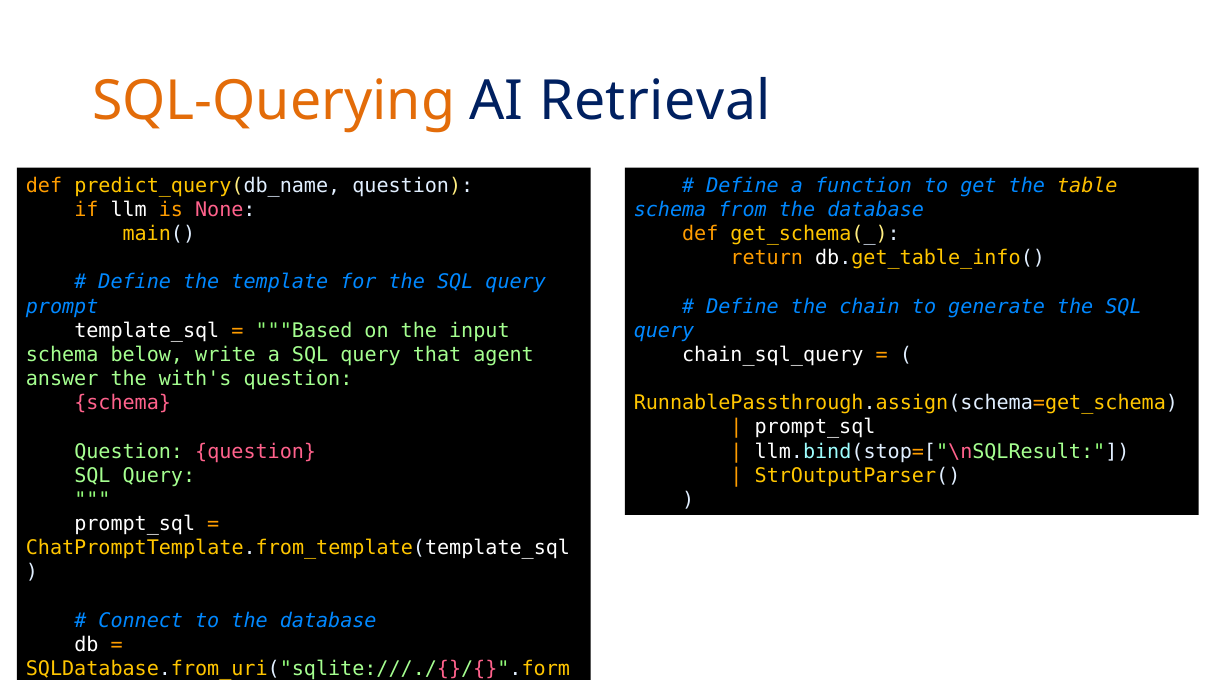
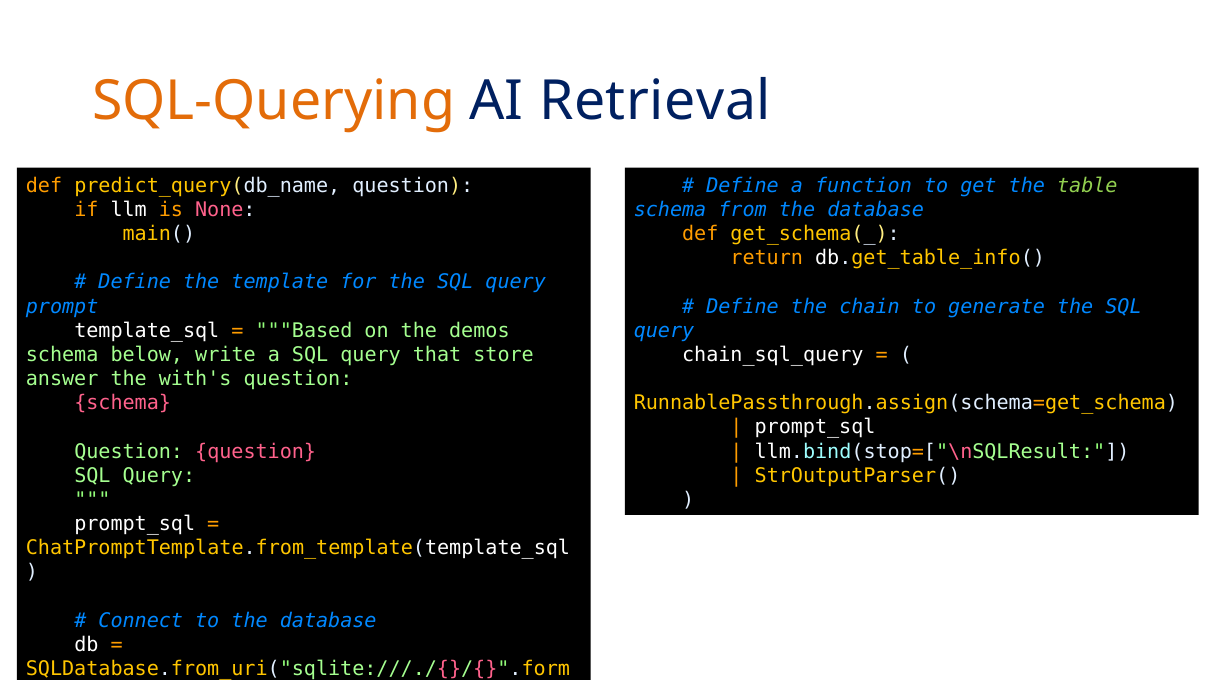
table colour: yellow -> light green (1087, 186)
input: input -> demos (479, 331)
agent: agent -> store (504, 355)
